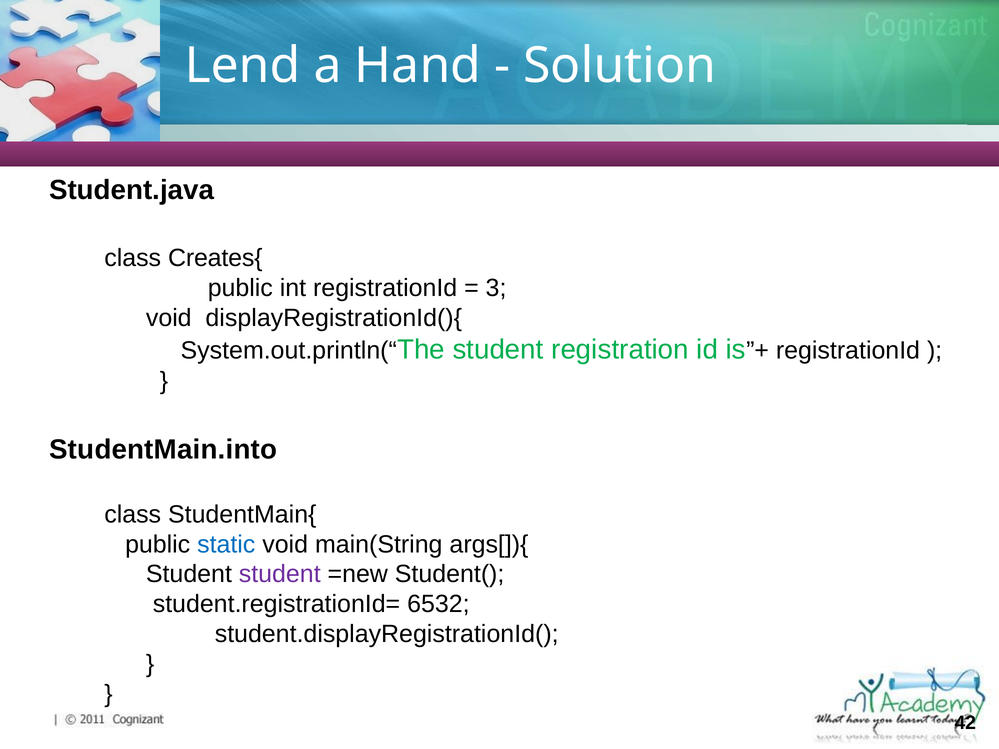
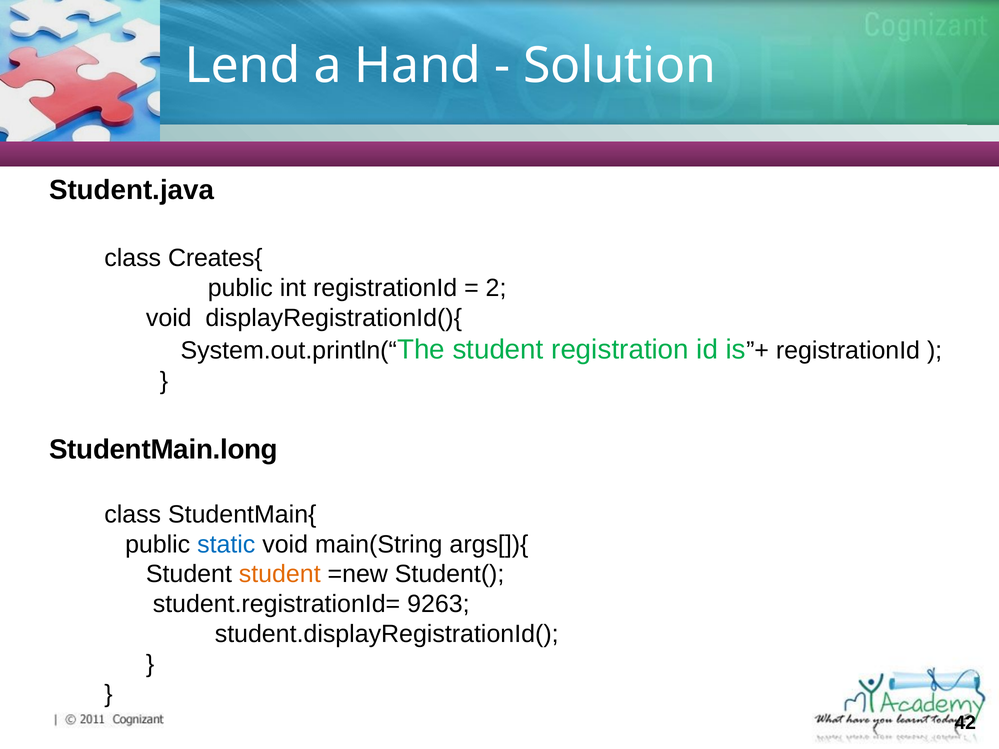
3: 3 -> 2 (496, 288)
StudentMain.into: StudentMain.into -> StudentMain.long (164, 450)
student colour: purple -> orange (280, 574)
6532: 6532 -> 9263 (438, 604)
